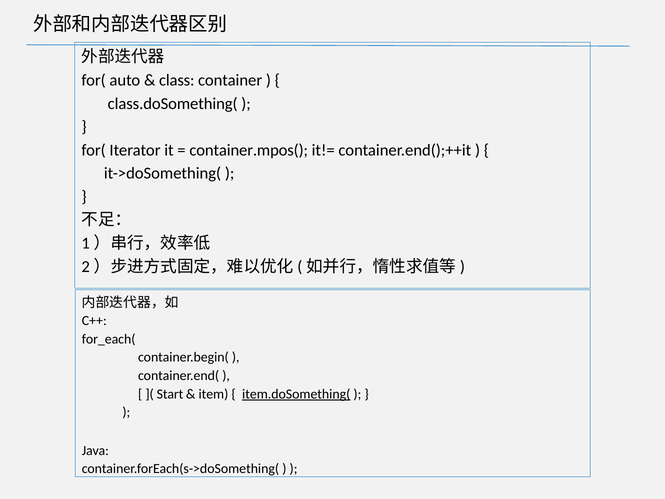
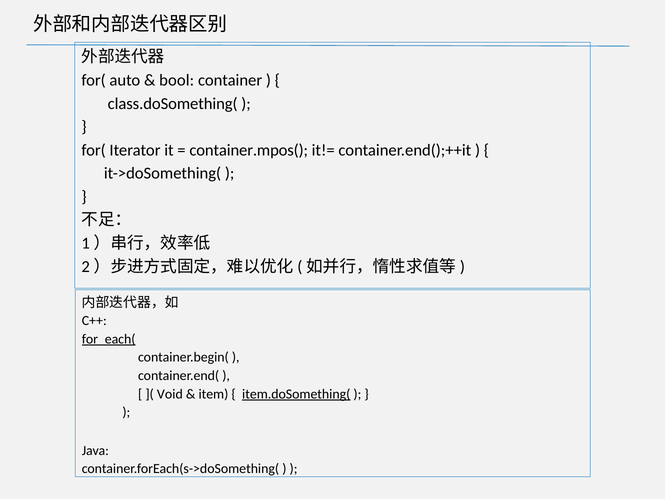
class: class -> bool (177, 80)
for_each( underline: none -> present (109, 339)
Start: Start -> Void (170, 394)
